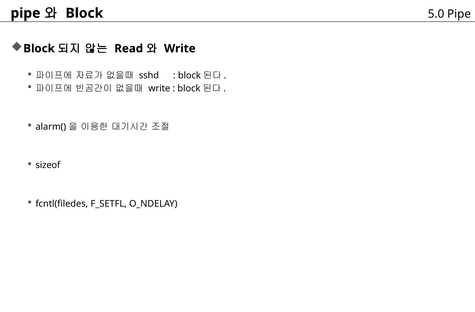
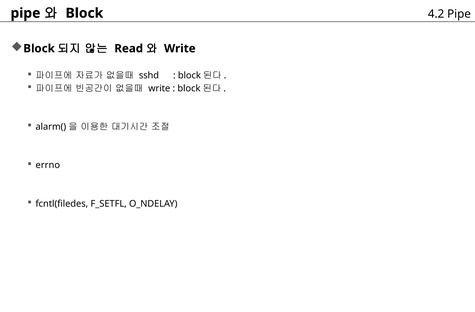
5.0: 5.0 -> 4.2 (436, 14)
sizeof: sizeof -> errno (48, 165)
